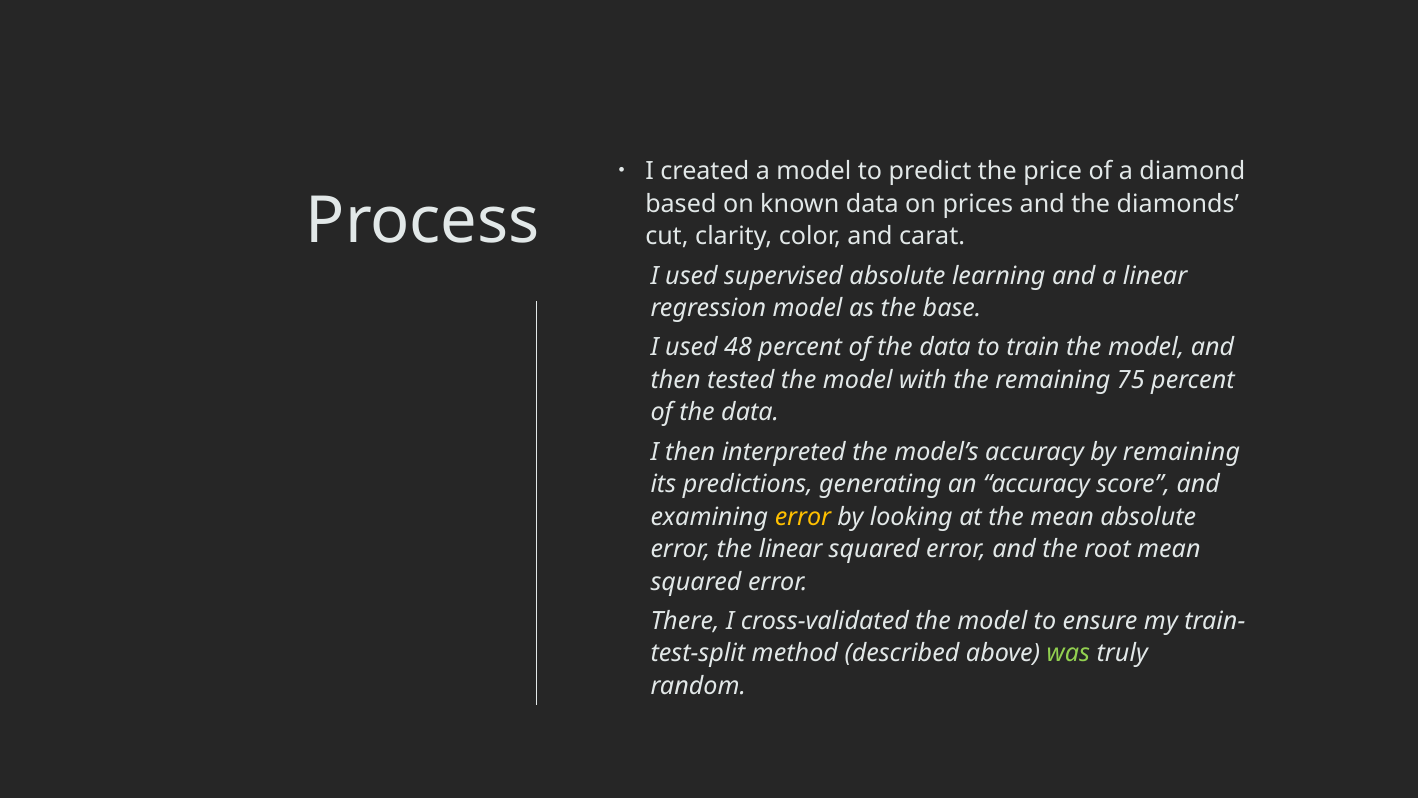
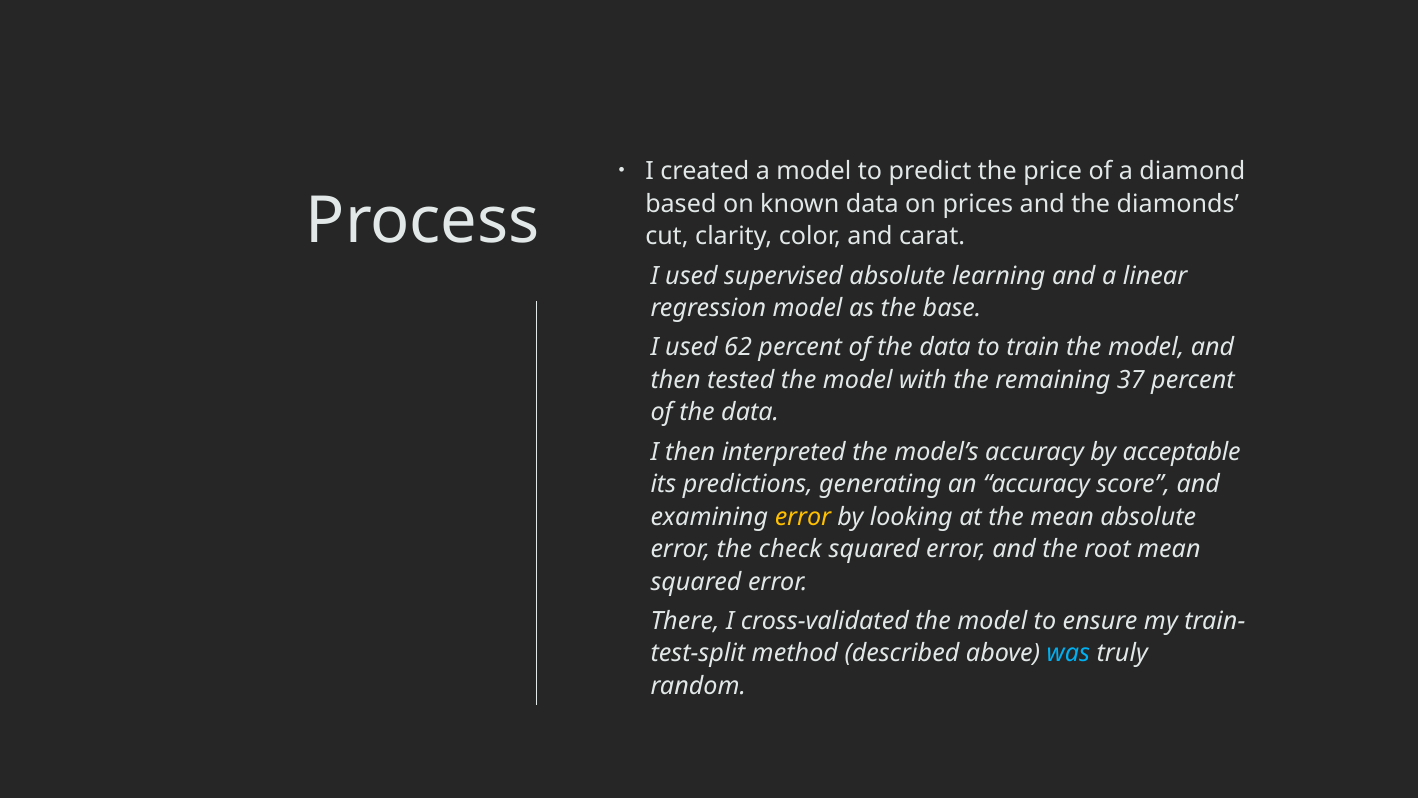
48: 48 -> 62 (738, 347)
75: 75 -> 37 (1131, 380)
by remaining: remaining -> acceptable (1182, 452)
the linear: linear -> check (790, 549)
was colour: light green -> light blue (1068, 653)
